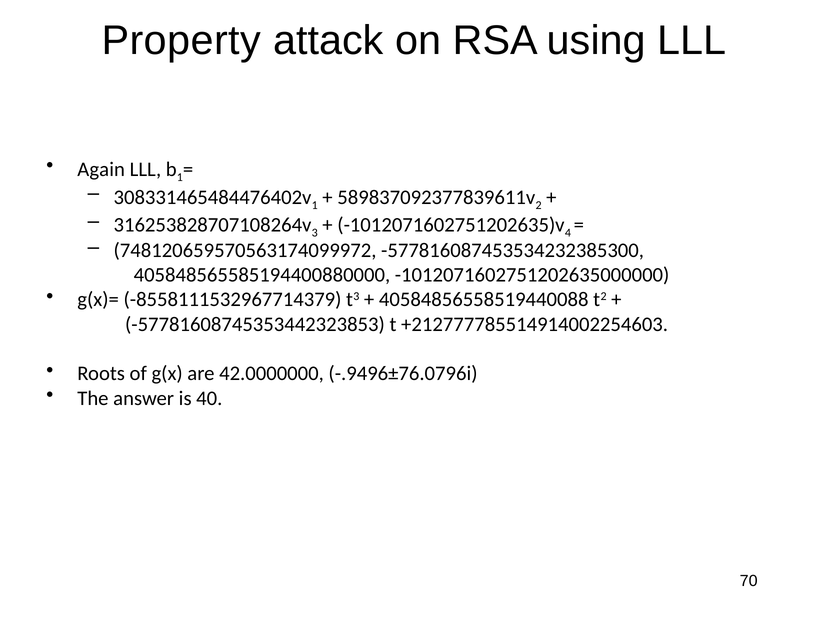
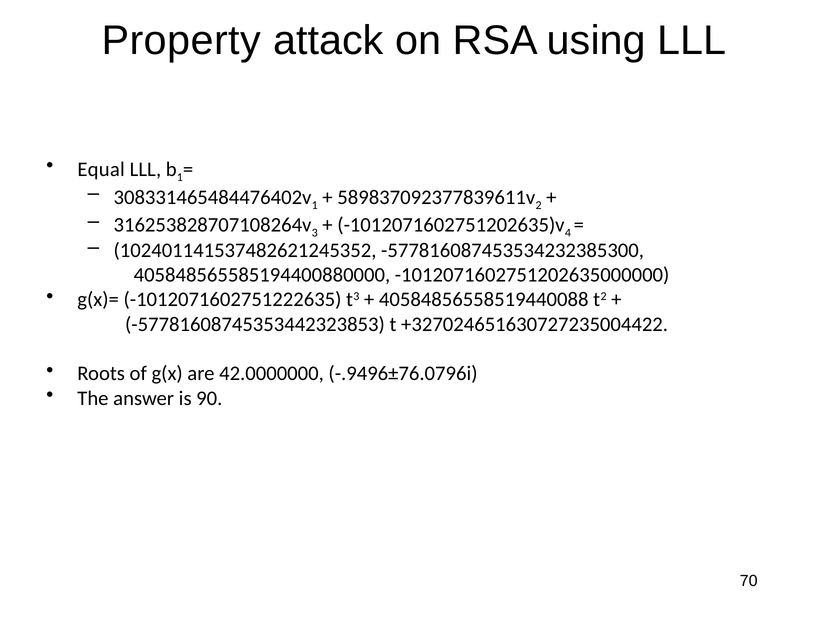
Again: Again -> Equal (101, 169)
748120659570563174099972: 748120659570563174099972 -> 102401141537482621245352 (245, 250)
-8558111532967714379: -8558111532967714379 -> -1012071602751222635 (233, 300)
+212777785514914002254603: +212777785514914002254603 -> +327024651630727235004422 (535, 324)
40: 40 -> 90 (209, 398)
